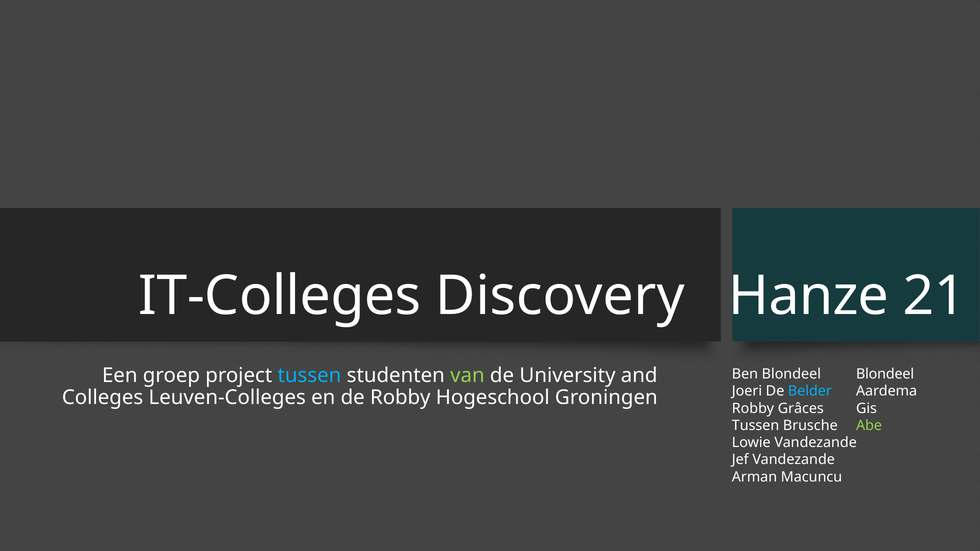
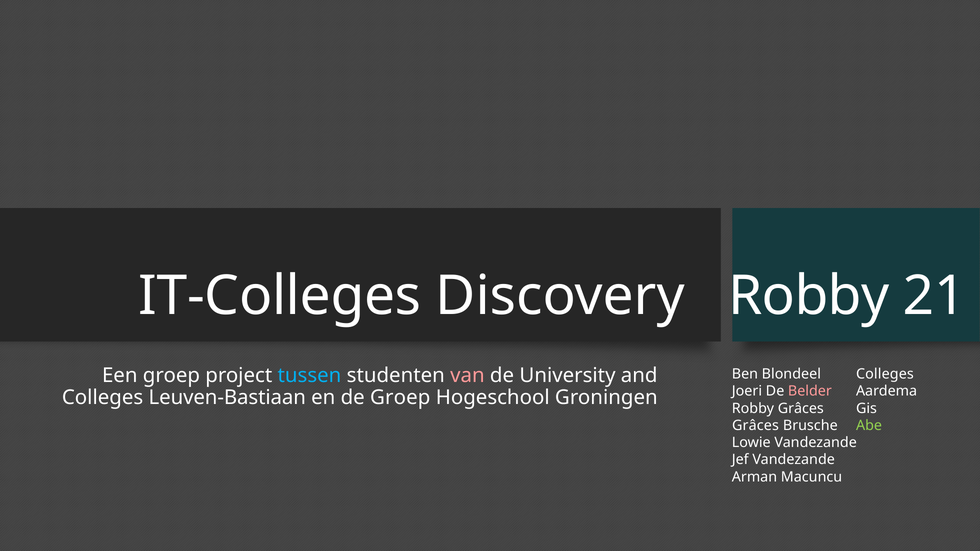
Hanze: Hanze -> Robby (809, 296)
van colour: light green -> pink (467, 376)
Blondeel: Blondeel -> Colleges (885, 374)
Belder colour: light blue -> pink (810, 391)
Leuven-Colleges: Leuven-Colleges -> Leuven-Bastiaan (227, 398)
de Robby: Robby -> Groep (400, 398)
Tussen: Tussen -> Grâces (755, 426)
